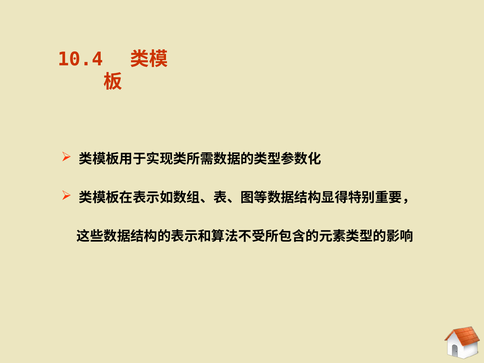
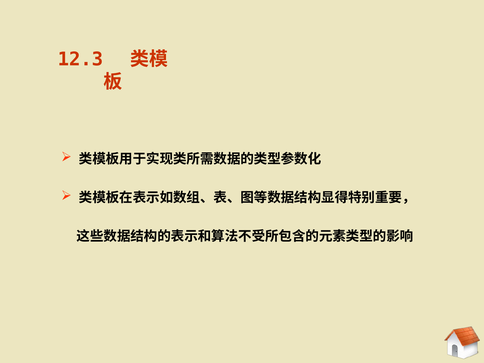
10.4: 10.4 -> 12.3 (81, 59)
